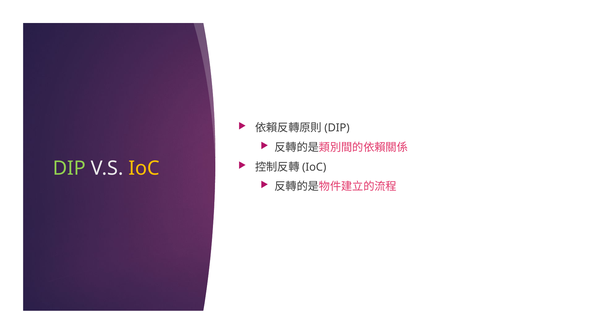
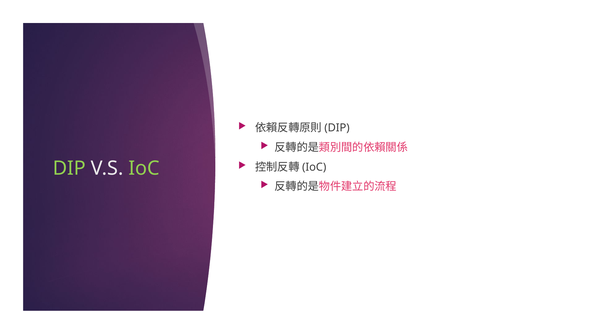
IoC colour: yellow -> light green (144, 168)
